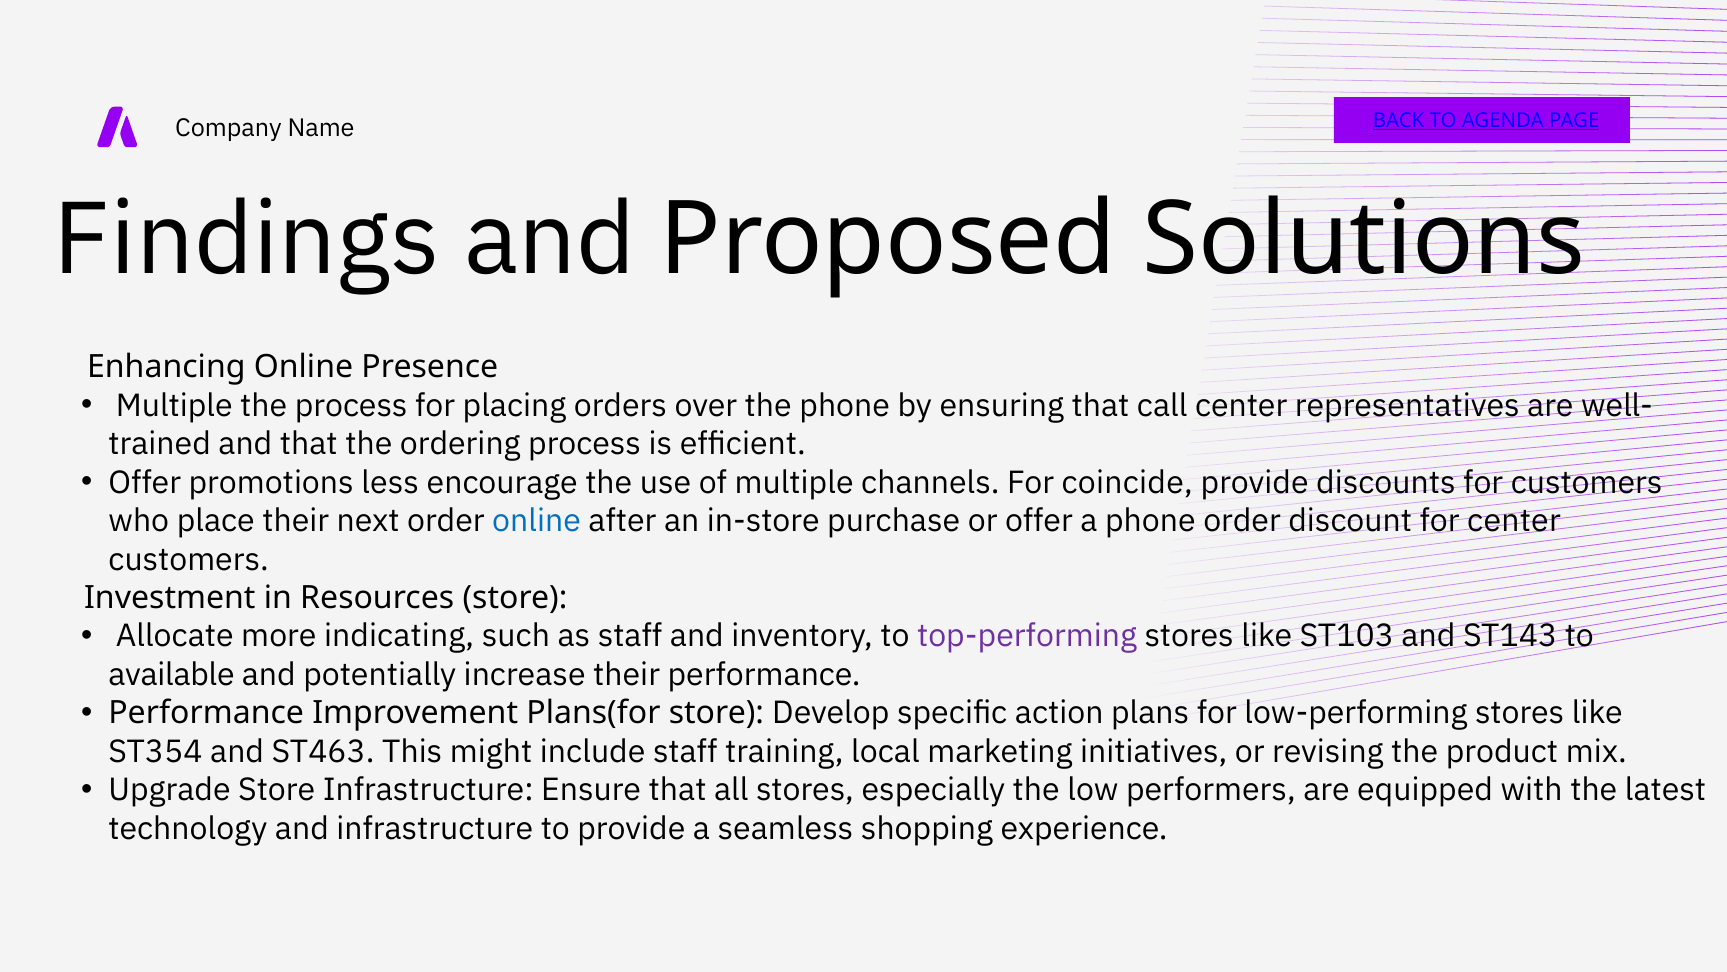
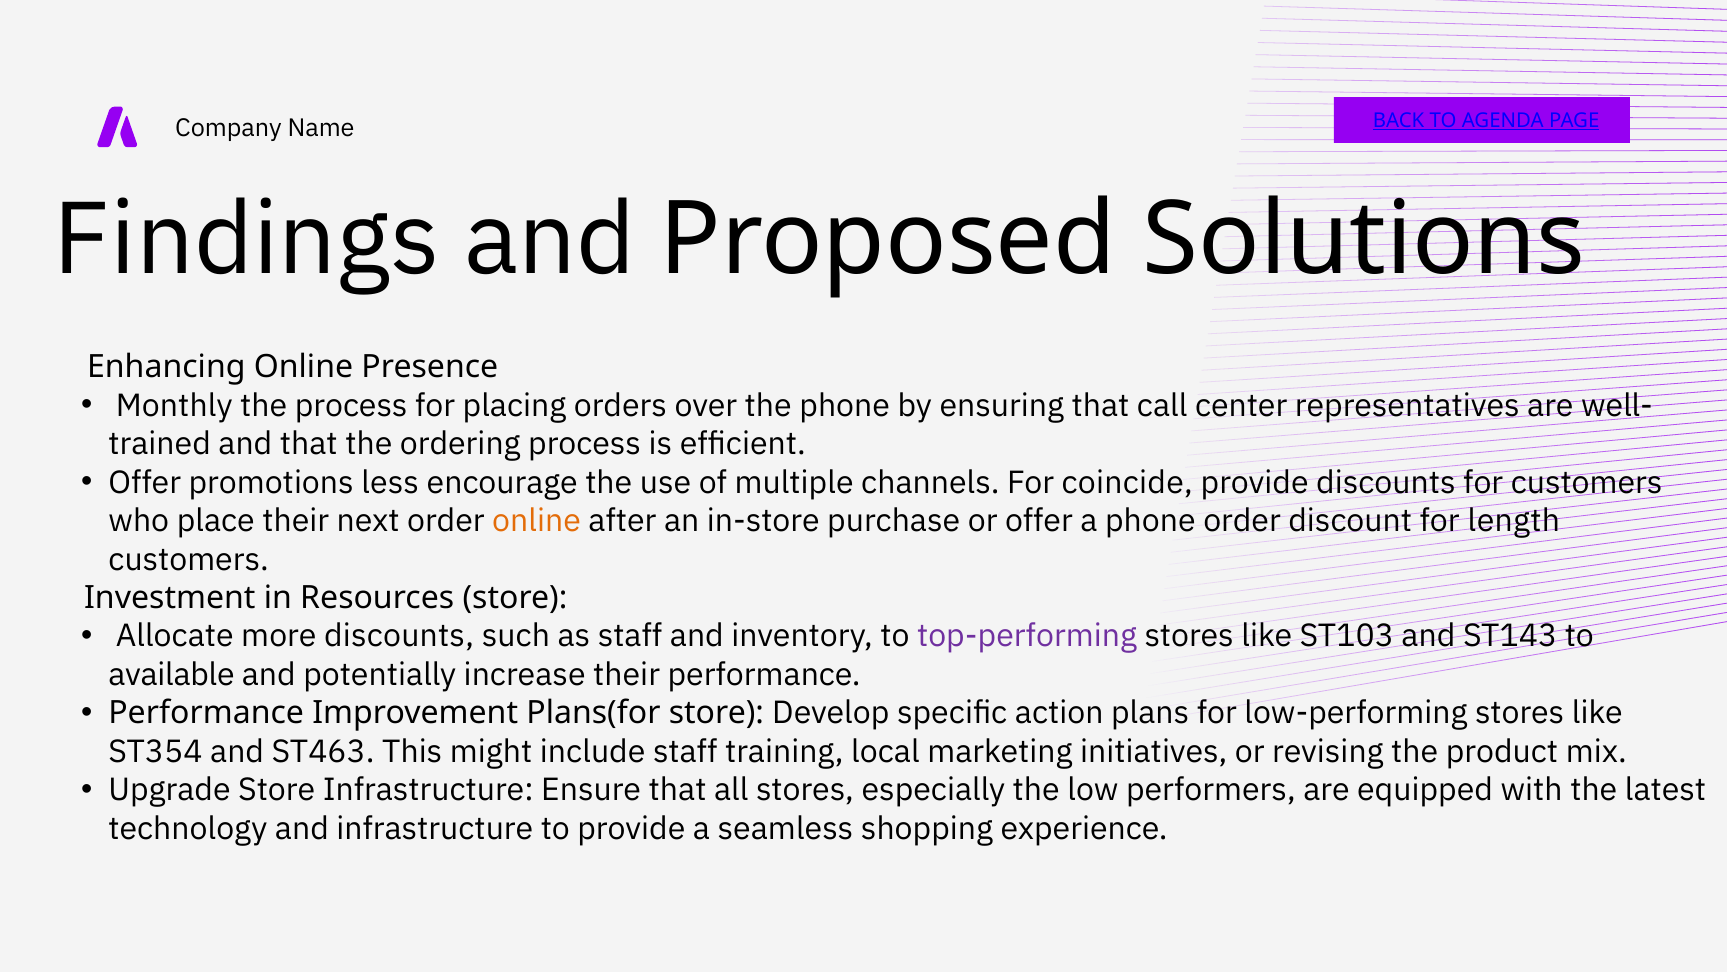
Multiple: Multiple -> Monthly (174, 405)
online colour: blue -> orange (537, 521)
for center: center -> length (1514, 521)
more indicating: indicating -> discounts (399, 636)
